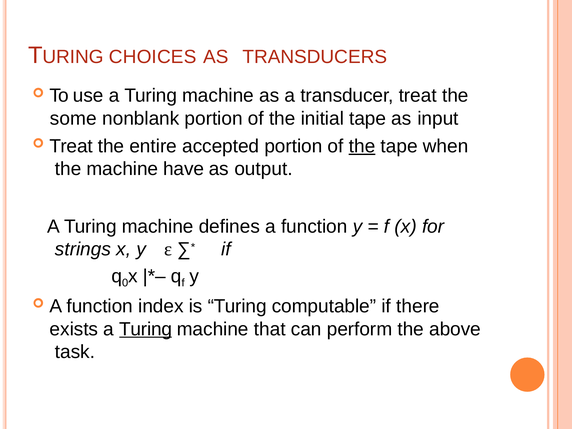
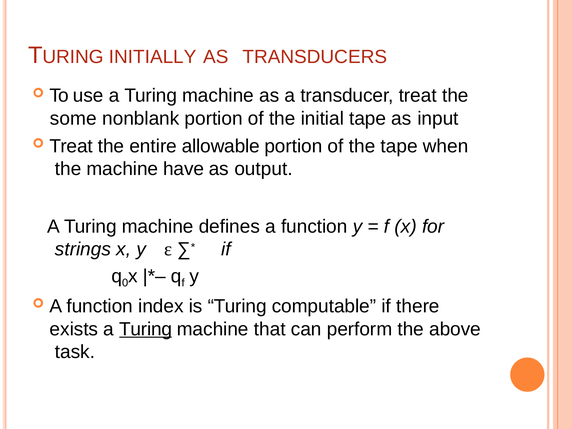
CHOICES: CHOICES -> INITIALLY (153, 57)
accepted: accepted -> allowable (221, 146)
the underline: present -> none (362, 146)
